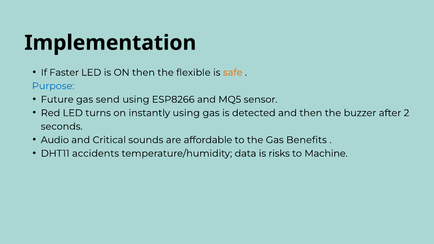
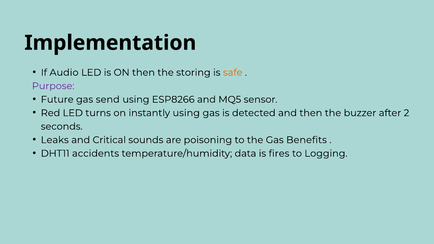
Faster: Faster -> Audio (64, 73)
flexible: flexible -> storing (193, 73)
Purpose colour: blue -> purple (53, 86)
Audio: Audio -> Leaks (55, 140)
affordable: affordable -> poisoning (208, 140)
risks: risks -> fires (279, 154)
Machine: Machine -> Logging (326, 154)
